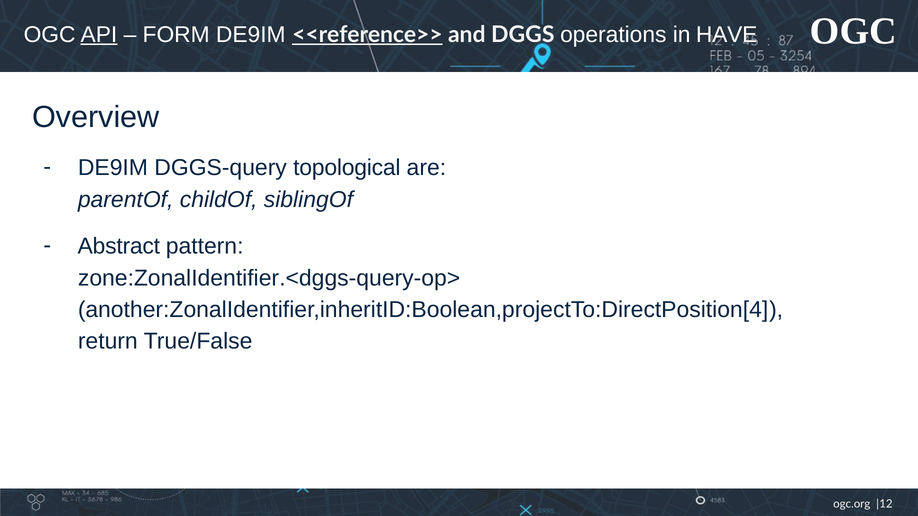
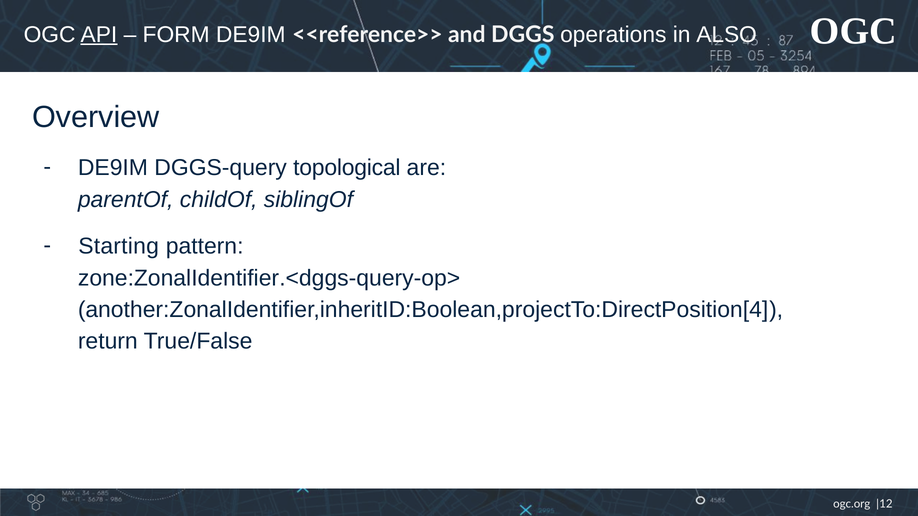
<<reference>> underline: present -> none (367, 35)
HAVE: HAVE -> ALSO (727, 35)
Abstract: Abstract -> Starting (119, 247)
